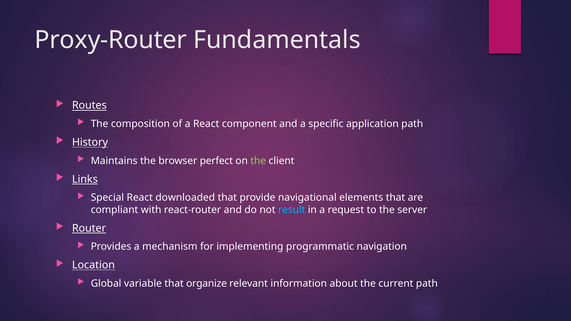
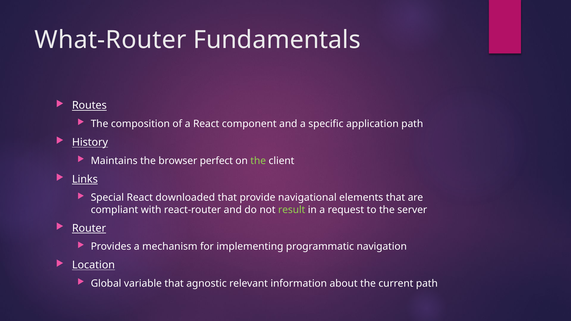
Proxy-Router: Proxy-Router -> What-Router (110, 40)
result colour: light blue -> light green (292, 210)
organize: organize -> agnostic (207, 284)
